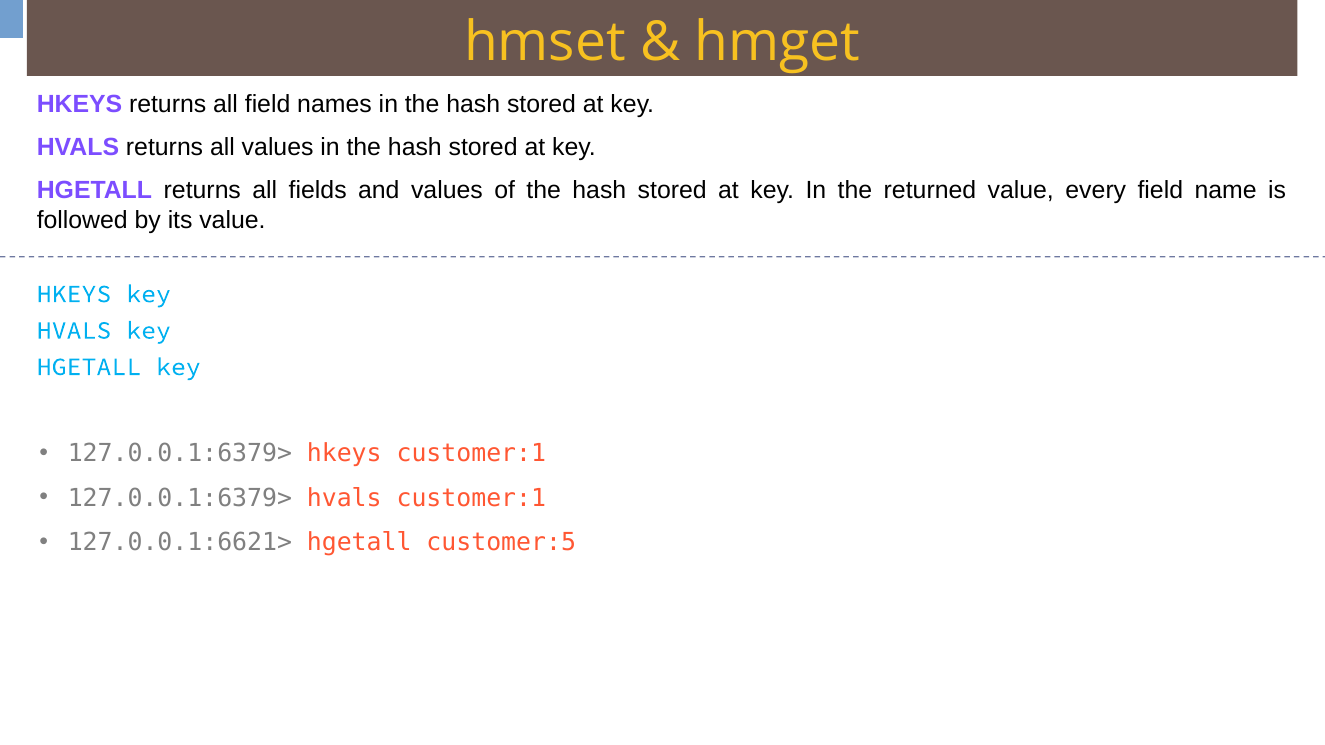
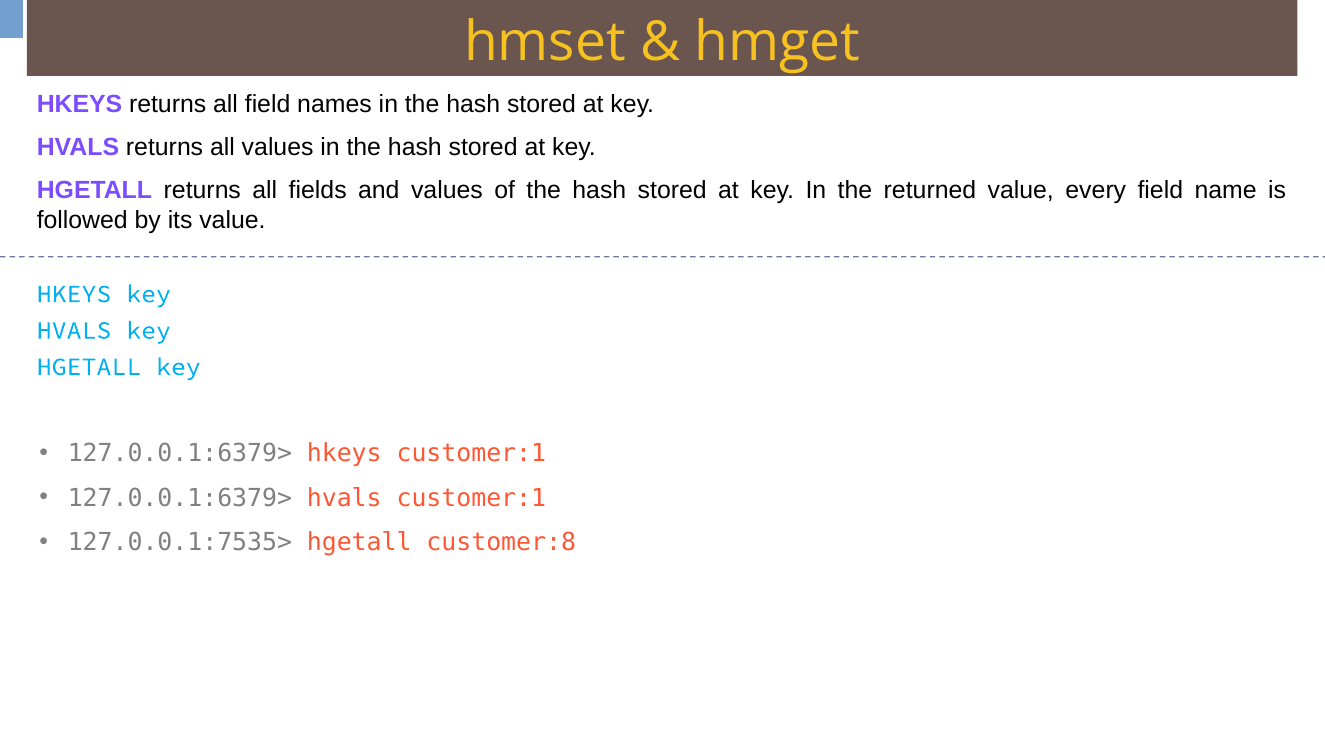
127.0.0.1:6621>: 127.0.0.1:6621> -> 127.0.0.1:7535> (180, 543)
customer:5: customer:5 -> customer:8 (501, 543)
